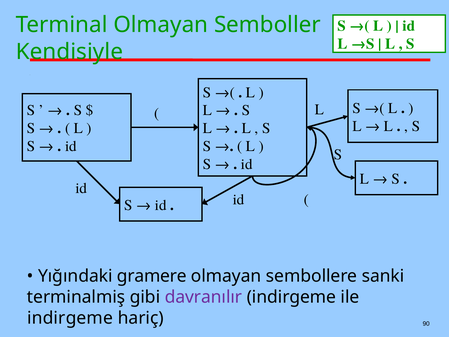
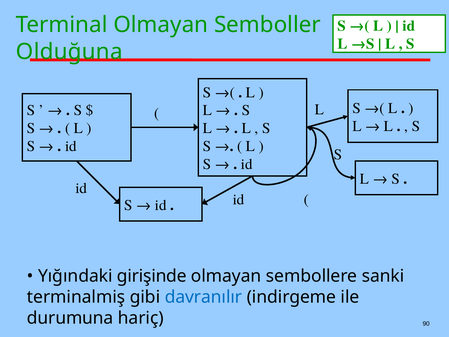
Kendisiyle: Kendisiyle -> Olduğuna (69, 52)
gramere: gramere -> girişinde (152, 276)
davranılır colour: purple -> blue (203, 297)
indirgeme: indirgeme -> durumuna (70, 318)
